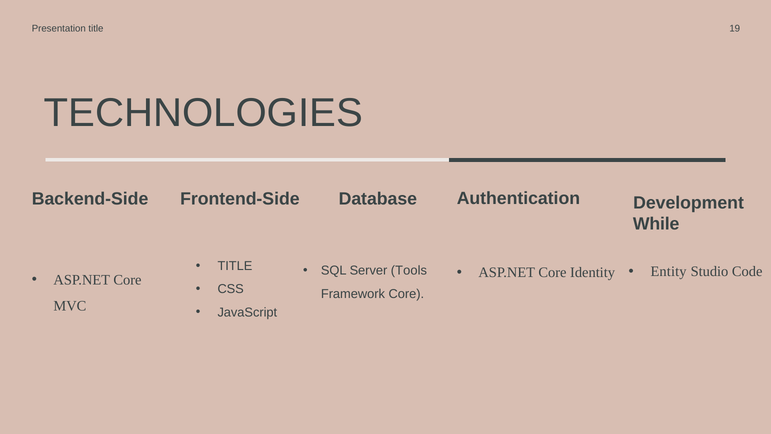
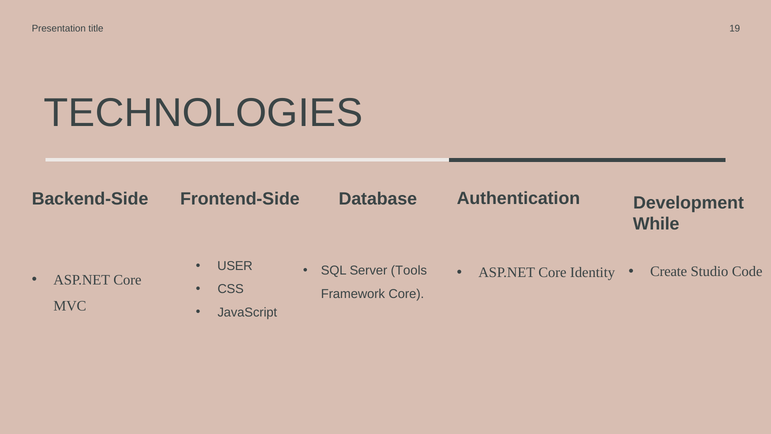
TITLE: TITLE -> USER (235, 266)
Entity: Entity -> Create (669, 271)
